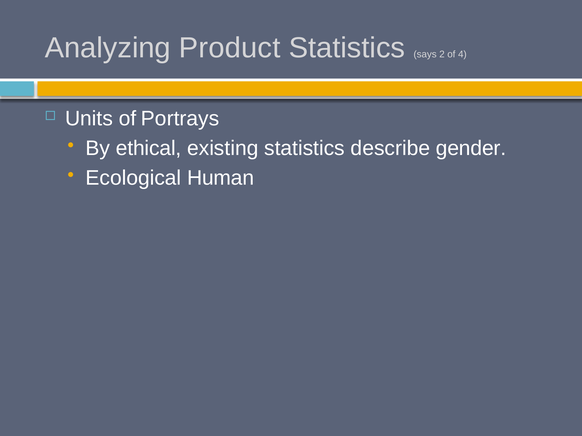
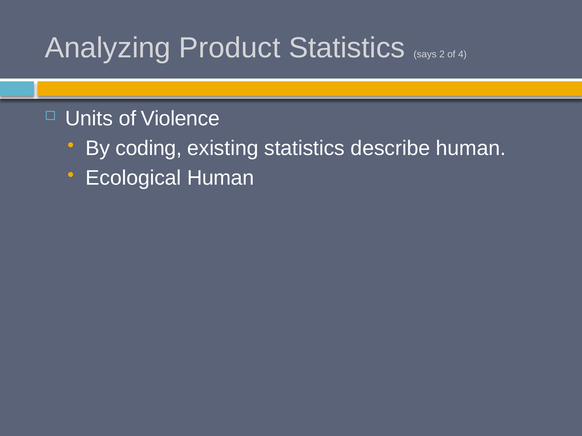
Portrays: Portrays -> Violence (180, 119)
ethical: ethical -> coding (149, 148)
describe gender: gender -> human (471, 148)
